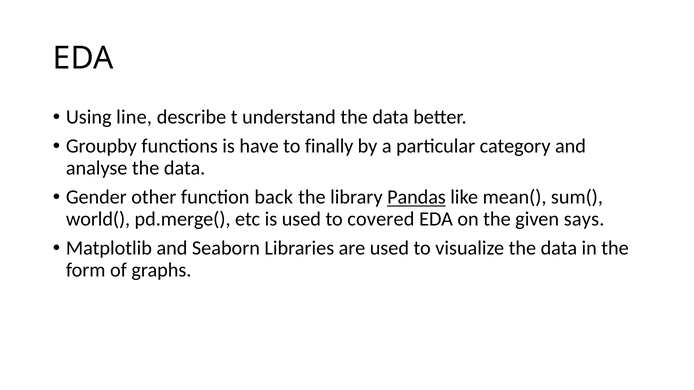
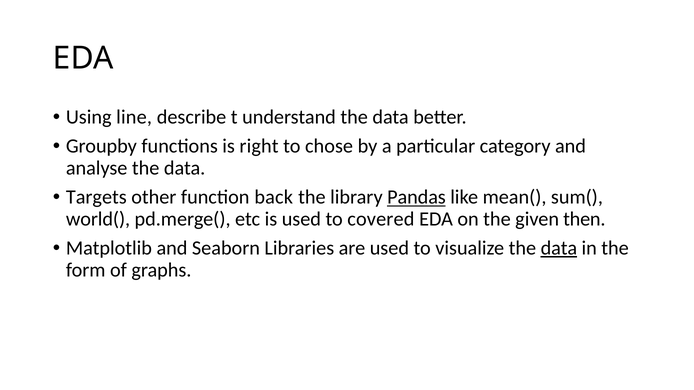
have: have -> right (259, 146)
finally: finally -> chose (329, 146)
Gender: Gender -> Targets (96, 197)
says: says -> then (584, 219)
data underline: none -> present (559, 248)
